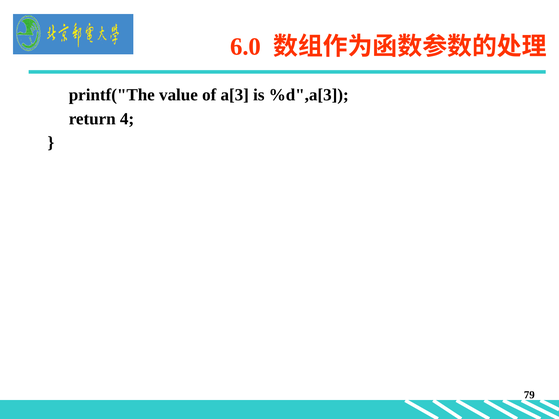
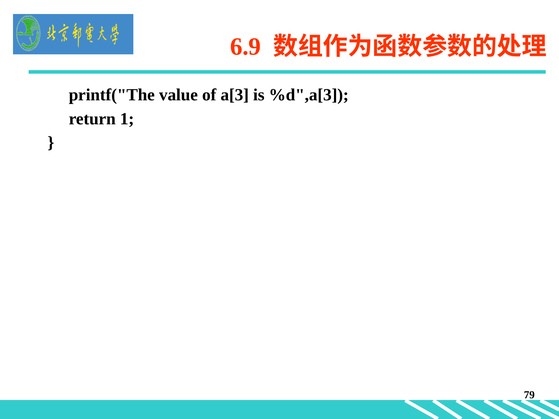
6.0: 6.0 -> 6.9 (246, 47)
4: 4 -> 1 (127, 119)
